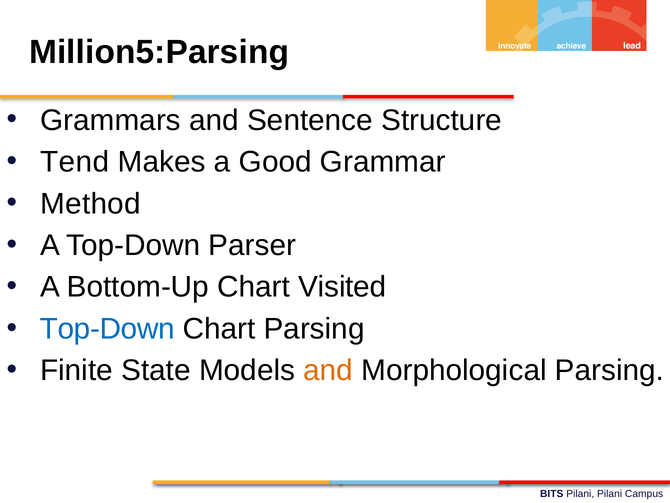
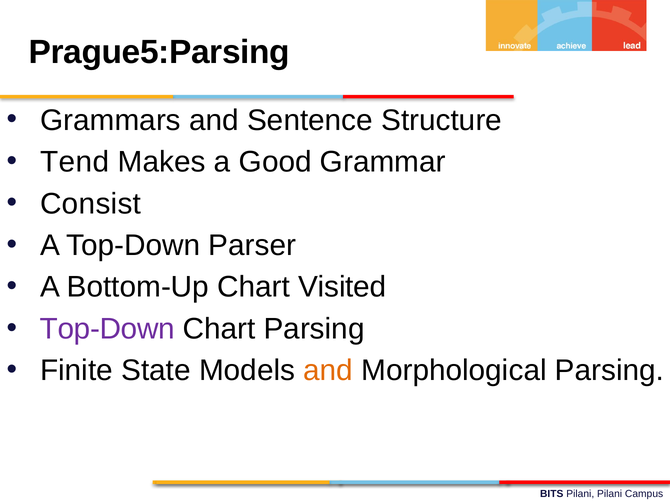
Million5:Parsing: Million5:Parsing -> Prague5:Parsing (159, 52)
Method: Method -> Consist (91, 203)
Top-Down colour: blue -> purple (107, 329)
